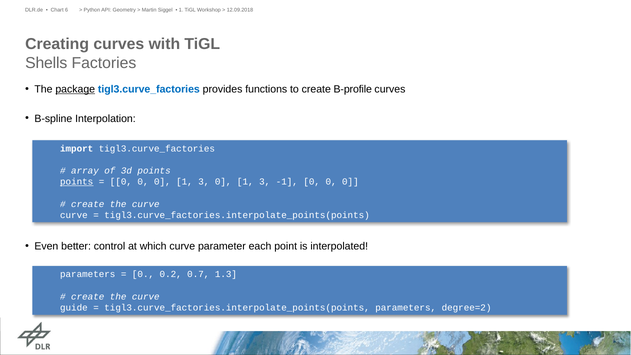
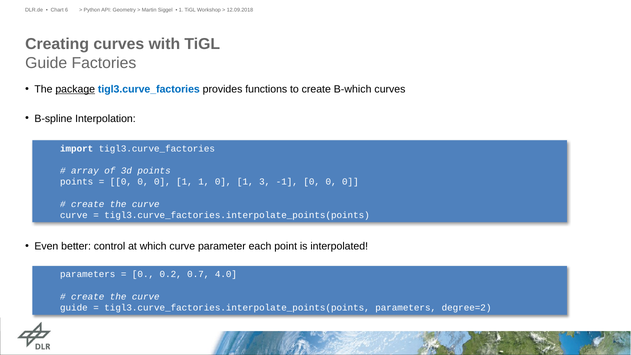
Shells: Shells -> Guide (46, 63)
B-profile: B-profile -> B-which (353, 89)
points underline: present -> none (77, 182)
0 0 1 3: 3 -> 1 (204, 182)
1.3: 1.3 -> 4.0 (226, 274)
